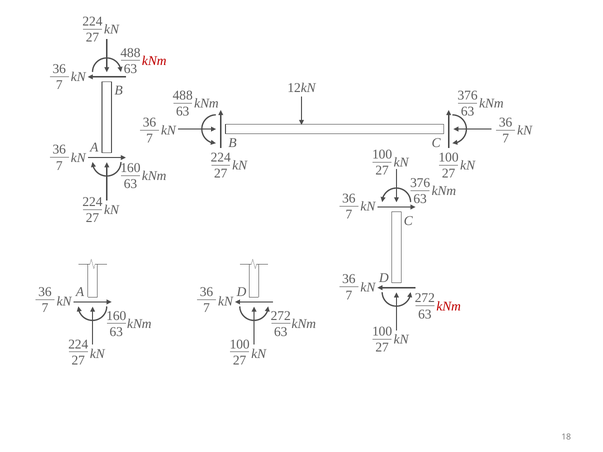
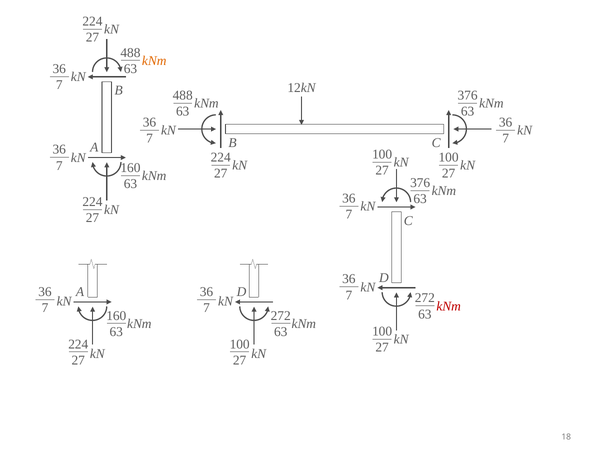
kNm colour: red -> orange (154, 61)
